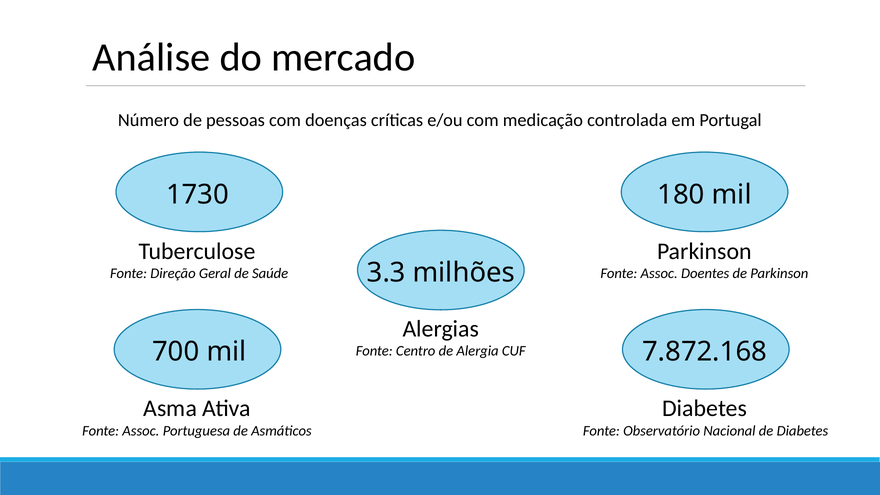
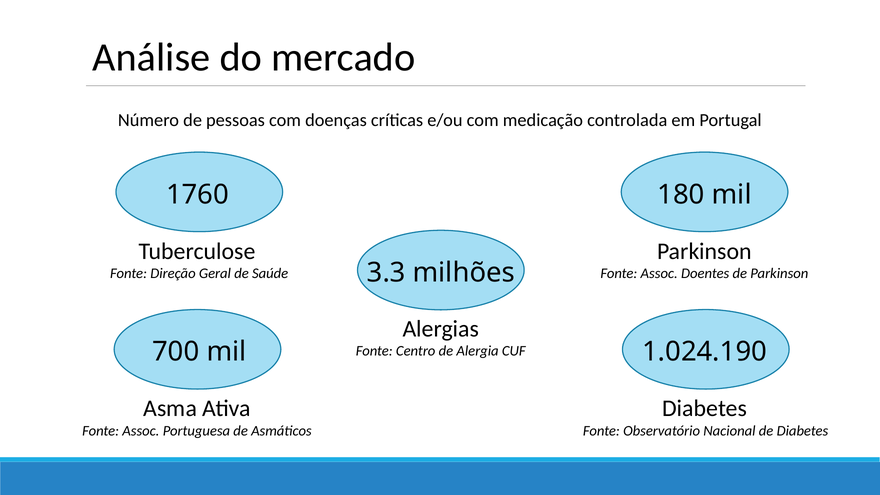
1730: 1730 -> 1760 (197, 194)
7.872.168: 7.872.168 -> 1.024.190 (705, 352)
